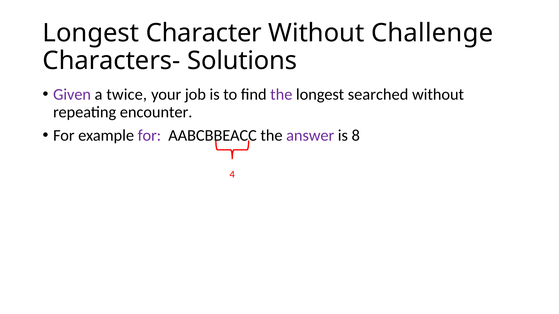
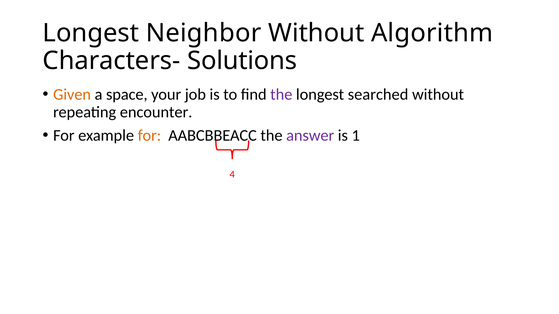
Character: Character -> Neighbor (204, 33)
Challenge: Challenge -> Algorithm (432, 33)
Given colour: purple -> orange (72, 95)
twice: twice -> space (127, 95)
for colour: purple -> orange (149, 136)
8: 8 -> 1 (356, 136)
